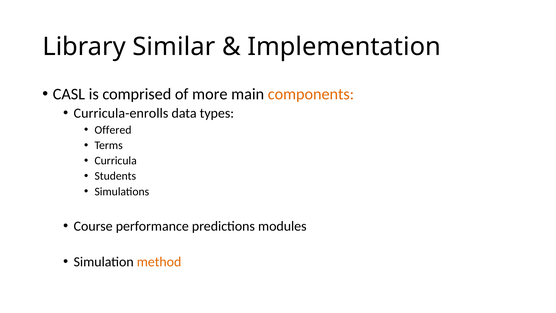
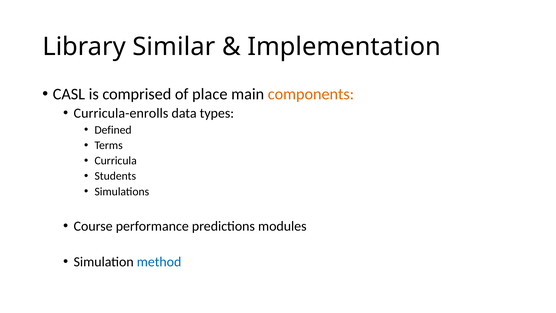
more: more -> place (210, 94)
Offered: Offered -> Defined (113, 130)
method colour: orange -> blue (159, 262)
